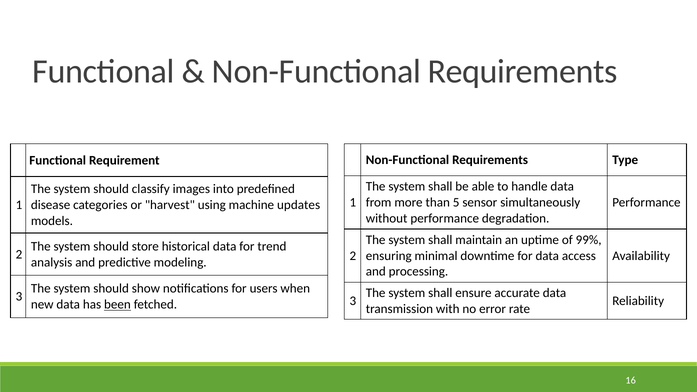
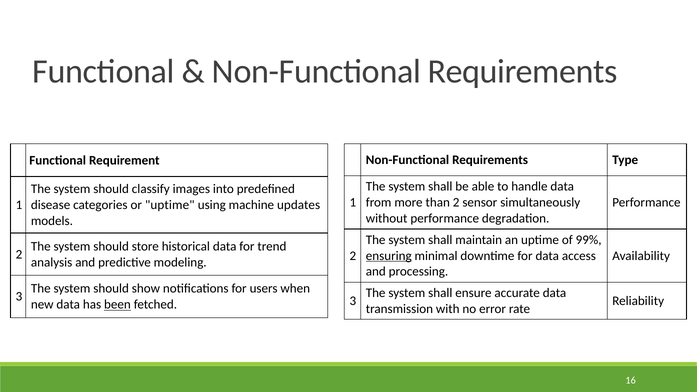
than 5: 5 -> 2 (456, 203)
or harvest: harvest -> uptime (170, 205)
ensuring underline: none -> present (389, 256)
